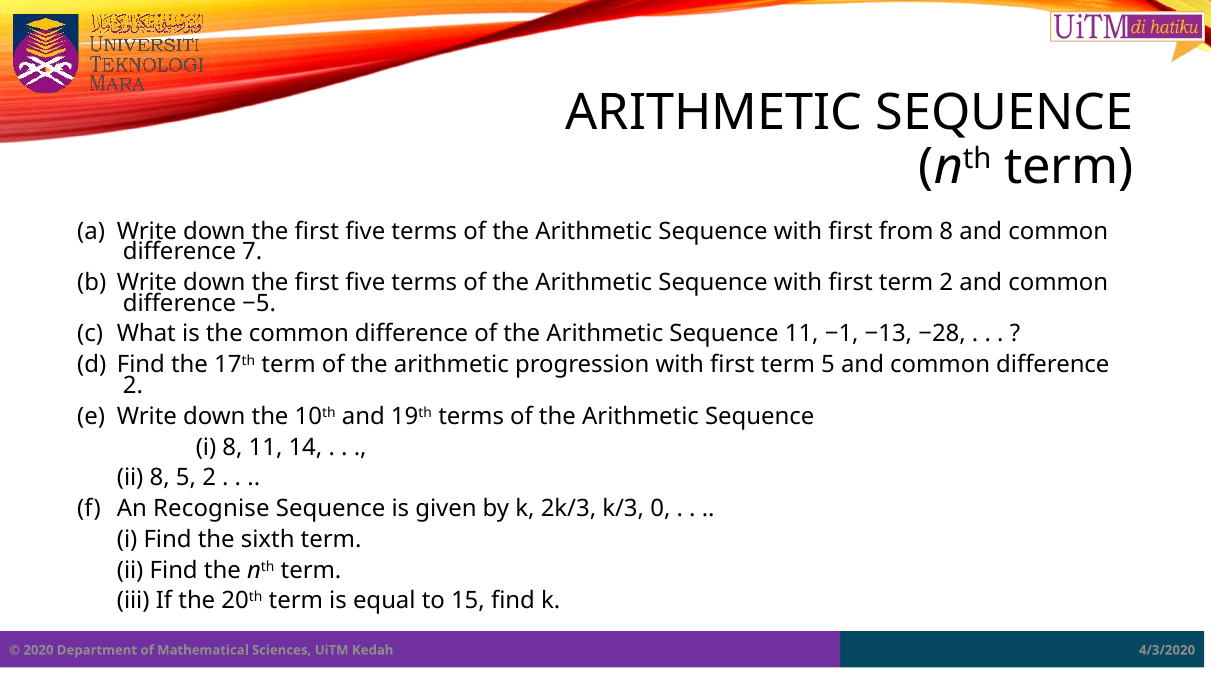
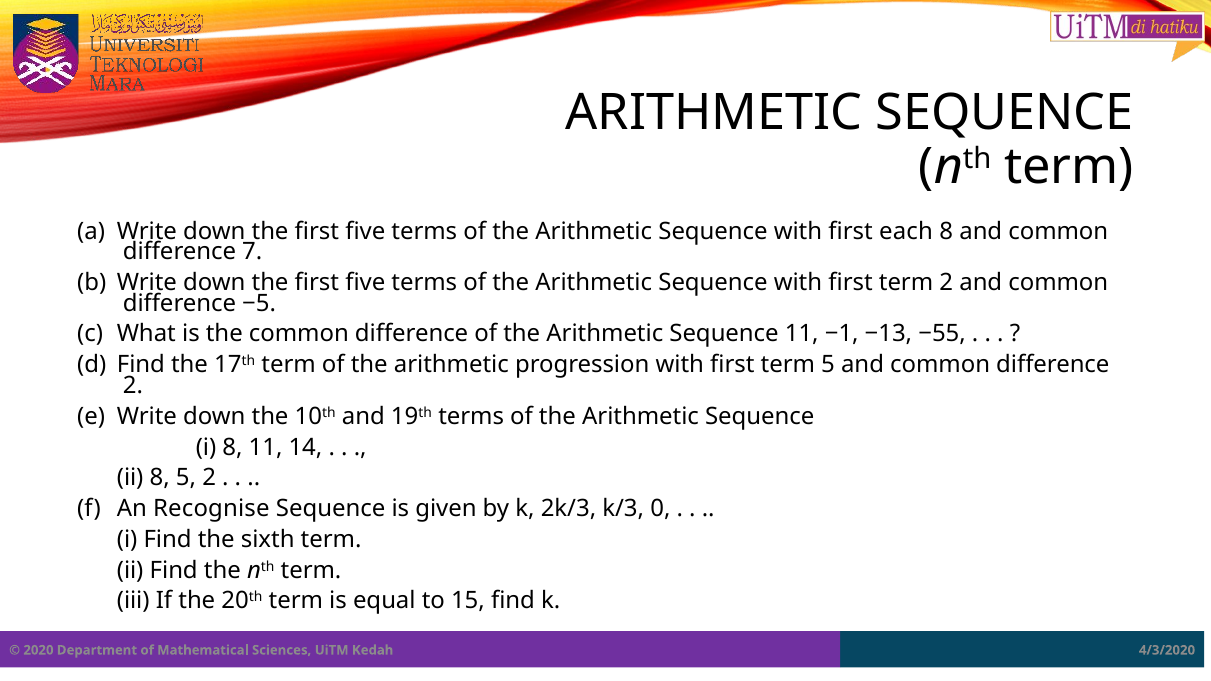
from: from -> each (906, 231)
−28: −28 -> −55 (942, 334)
